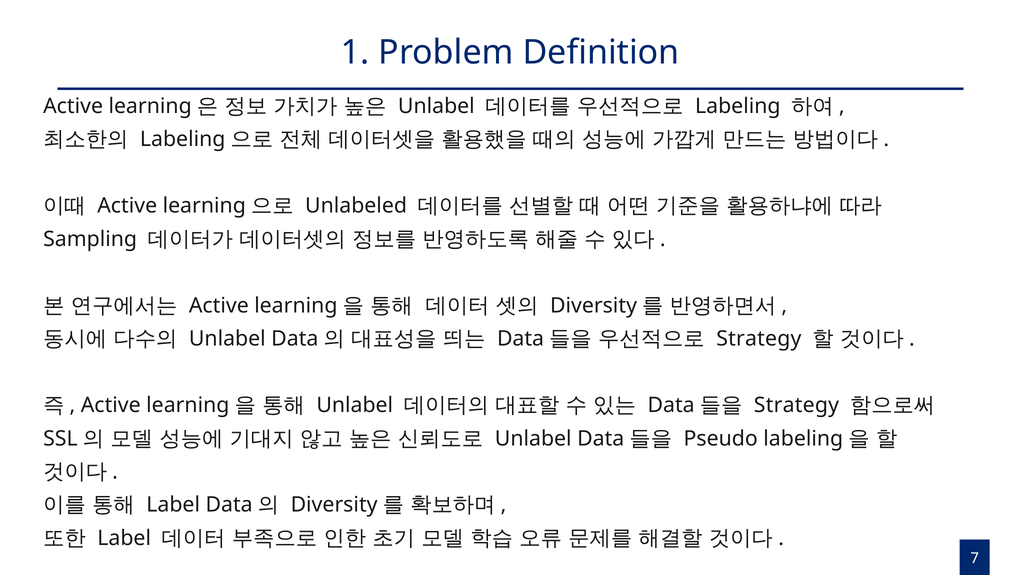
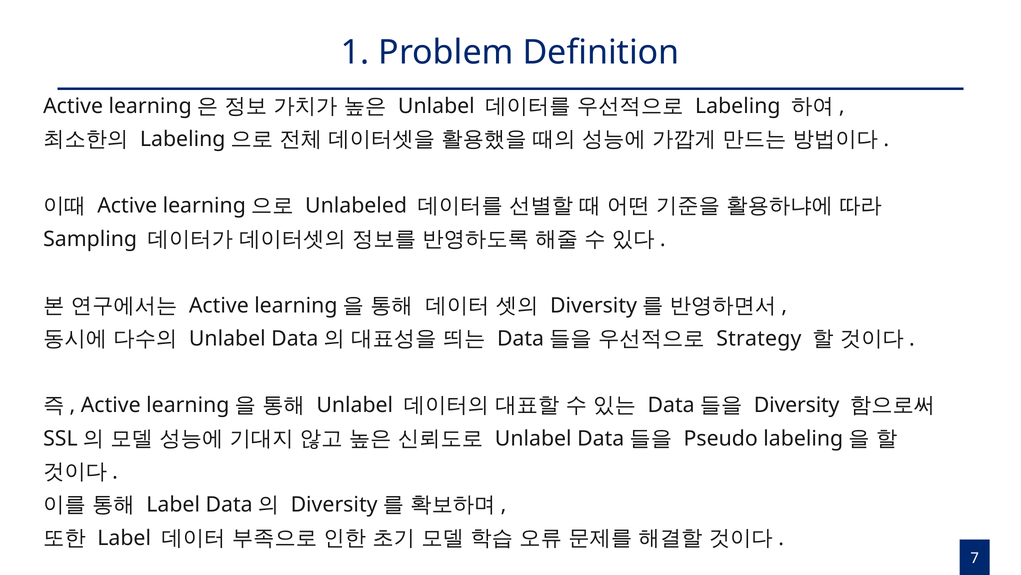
Strategy: Strategy -> Diversity (797, 405)
